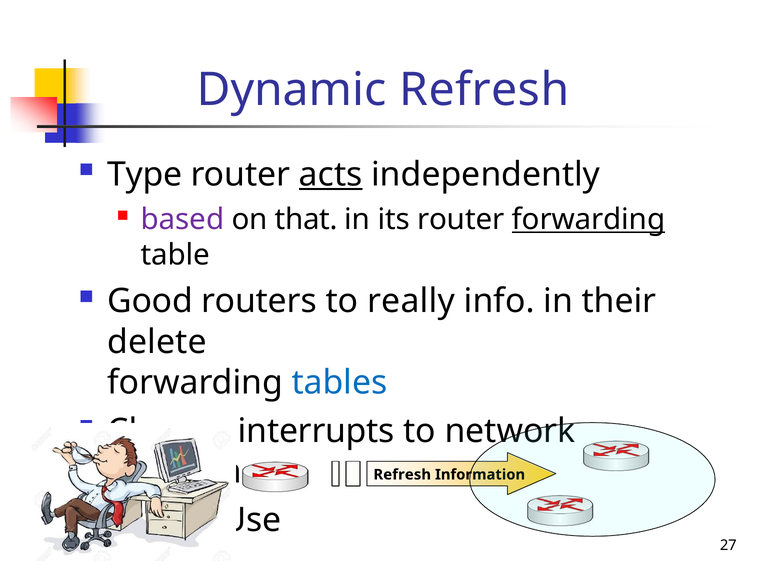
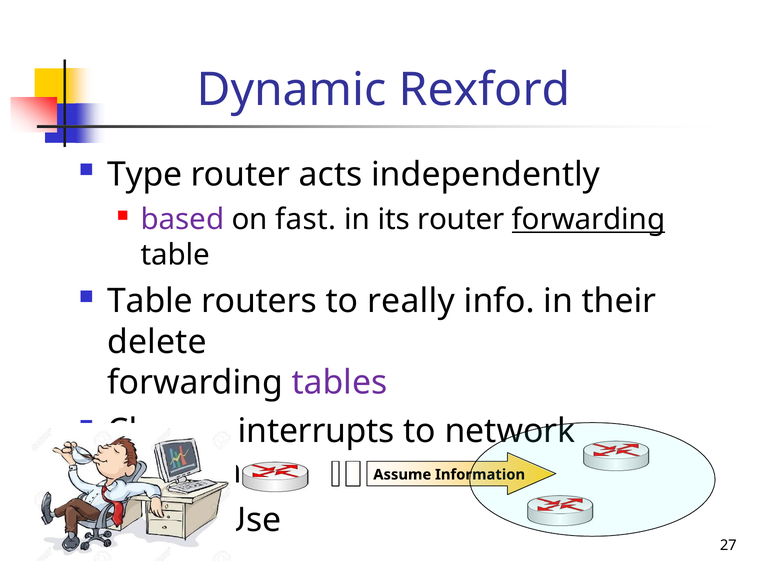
Dynamic Refresh: Refresh -> Rexford (485, 90)
acts underline: present -> none (331, 175)
that: that -> fast (306, 220)
Good: Good -> Table (150, 301)
tables colour: blue -> purple (339, 382)
Refresh: Refresh -> Assume (402, 475)
